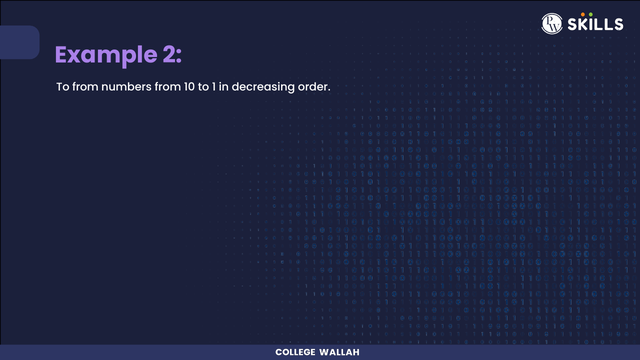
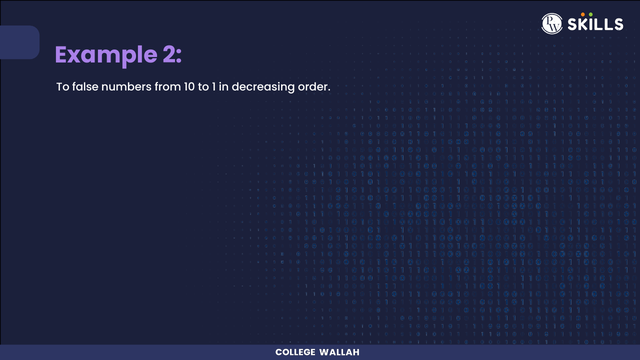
To from: from -> false (85, 87)
